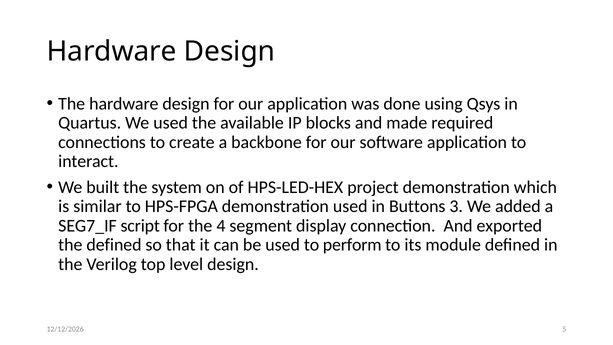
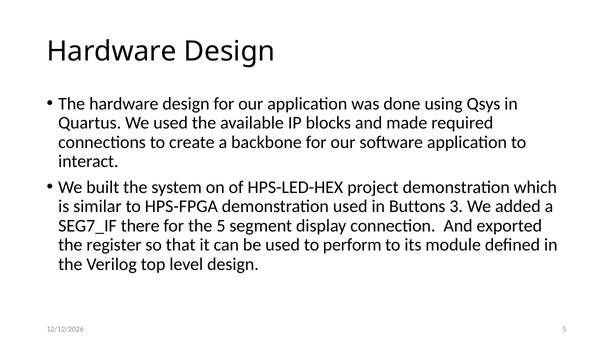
script: script -> there (140, 226)
the 4: 4 -> 5 (221, 226)
the defined: defined -> register (114, 245)
